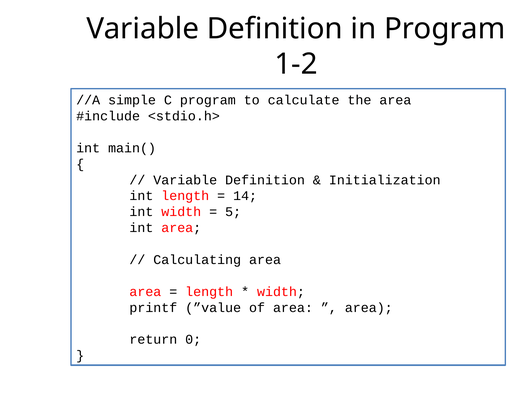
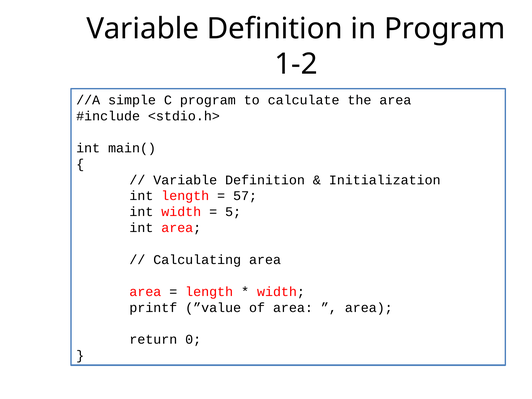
14: 14 -> 57 (245, 196)
